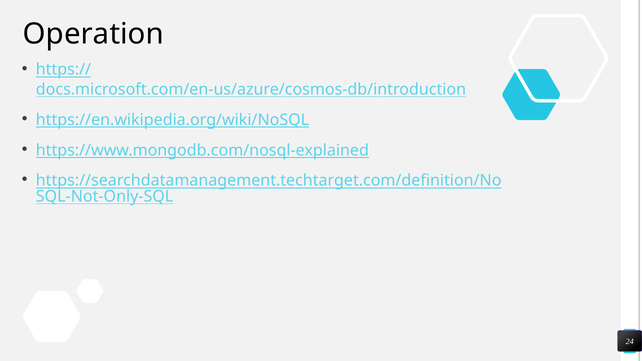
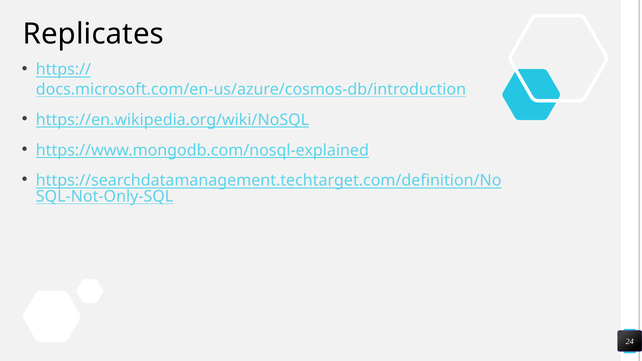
Operation: Operation -> Replicates (93, 34)
